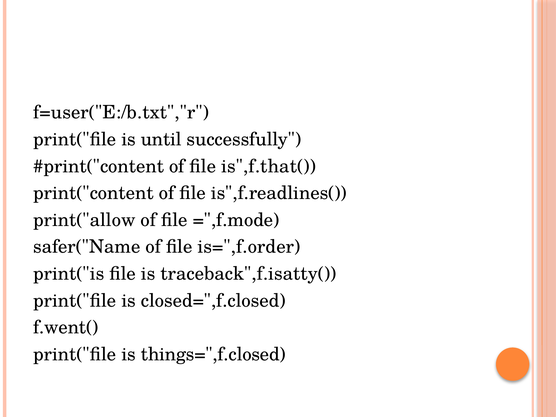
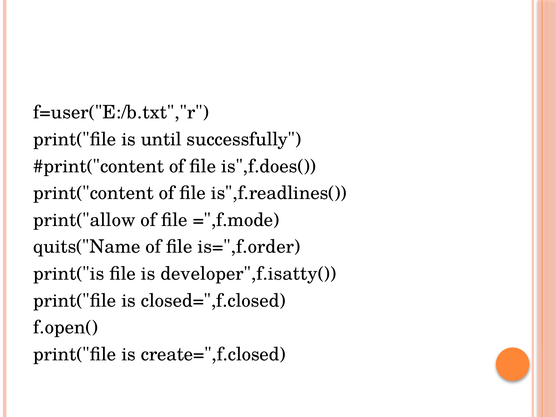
is",f.that(: is",f.that( -> is",f.does( (269, 166)
safer("Name: safer("Name -> quits("Name (87, 247)
traceback",f.isatty(: traceback",f.isatty( -> developer",f.isatty( (248, 274)
f.went(: f.went( -> f.open( (66, 328)
things=",f.closed: things=",f.closed -> create=",f.closed (213, 354)
